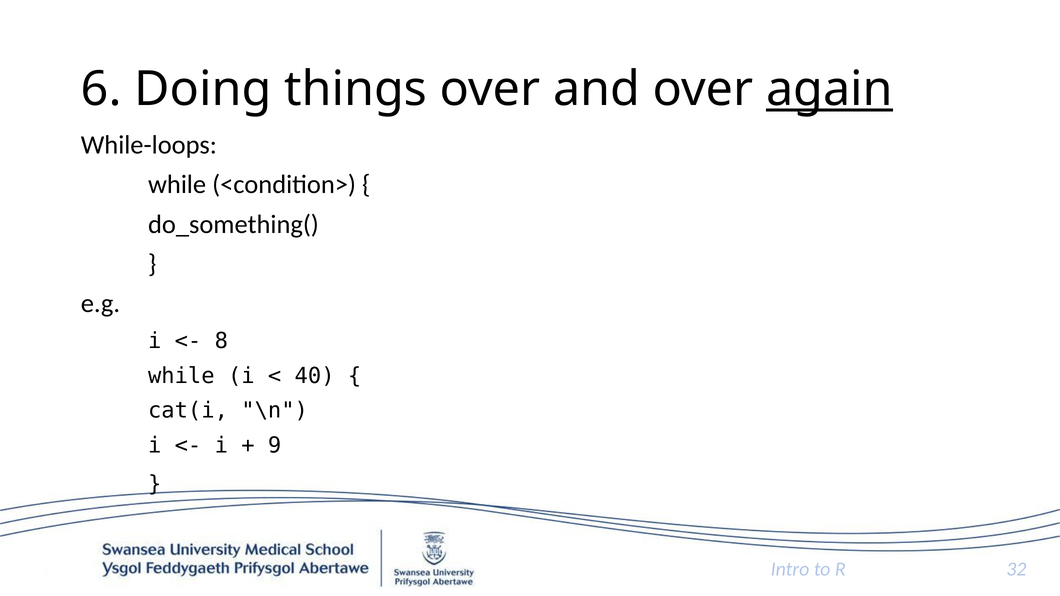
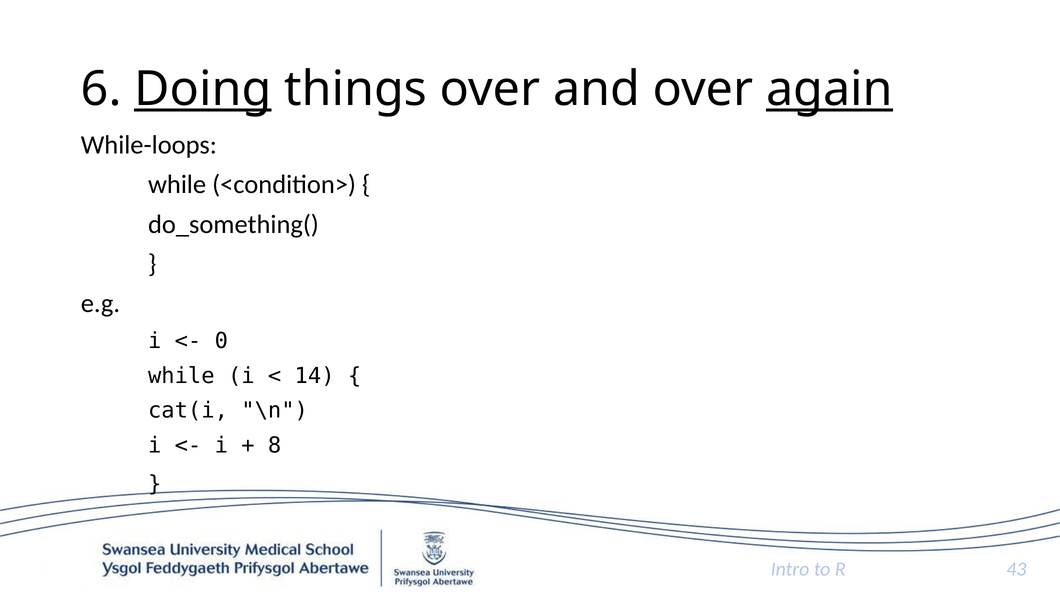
Doing underline: none -> present (203, 89)
8: 8 -> 0 (221, 341)
40: 40 -> 14 (315, 376)
9: 9 -> 8 (275, 446)
32: 32 -> 43 (1016, 569)
